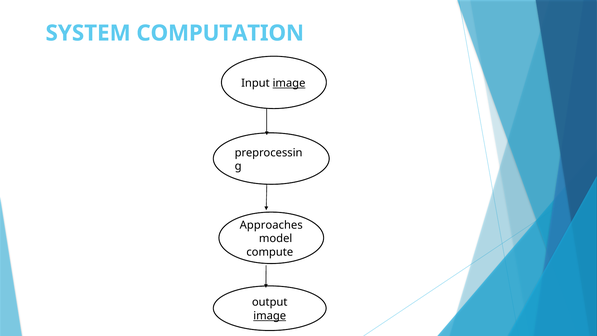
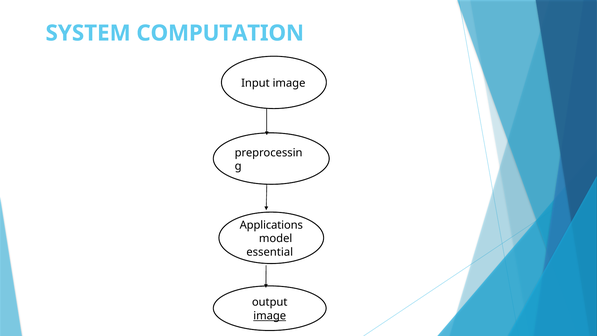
image underline: present -> none (289, 83)
Approaches: Approaches -> Applications (271, 225)
compute: compute -> essential (270, 252)
